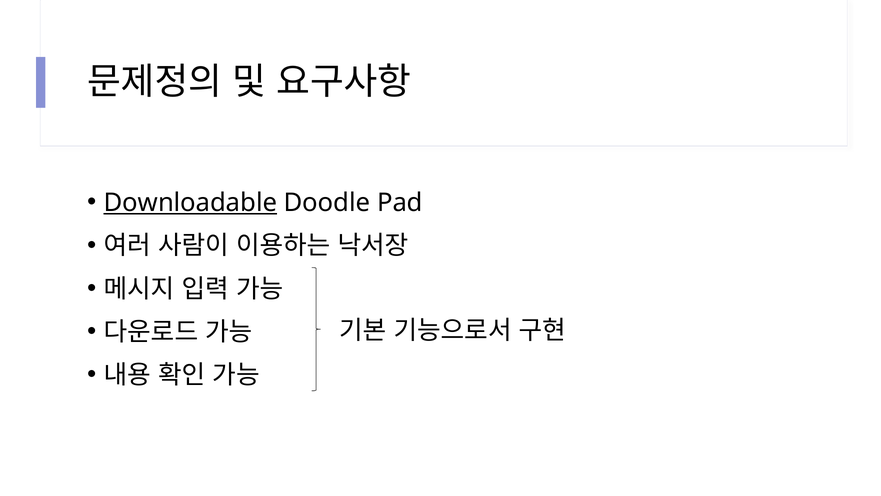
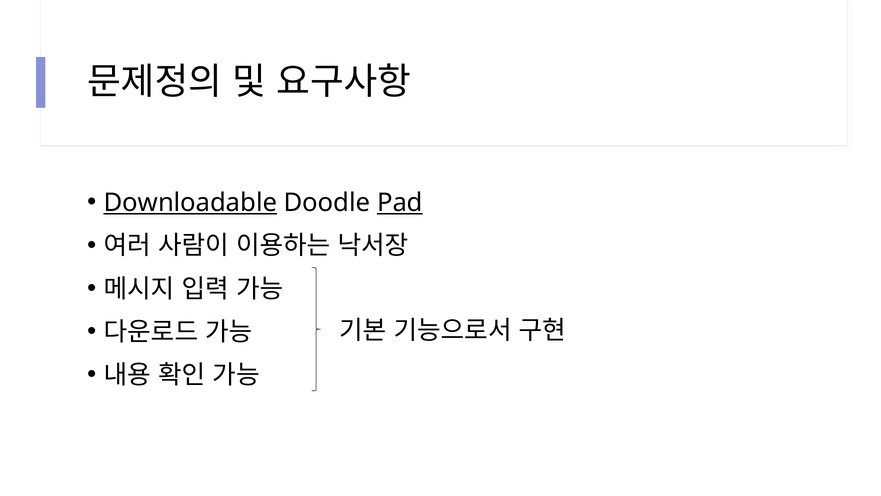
Pad underline: none -> present (400, 203)
